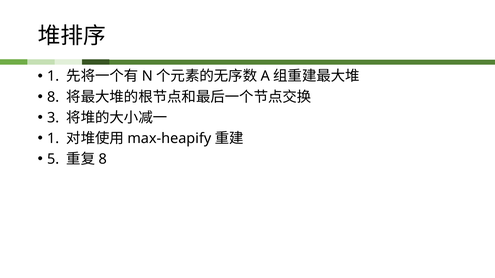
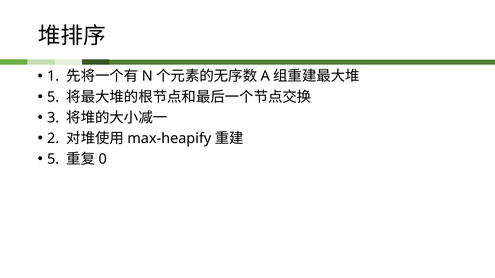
8: 8 -> 5 (53, 97)
1: 1 -> 2 (53, 139)
8: 8 -> 0 (103, 159)
